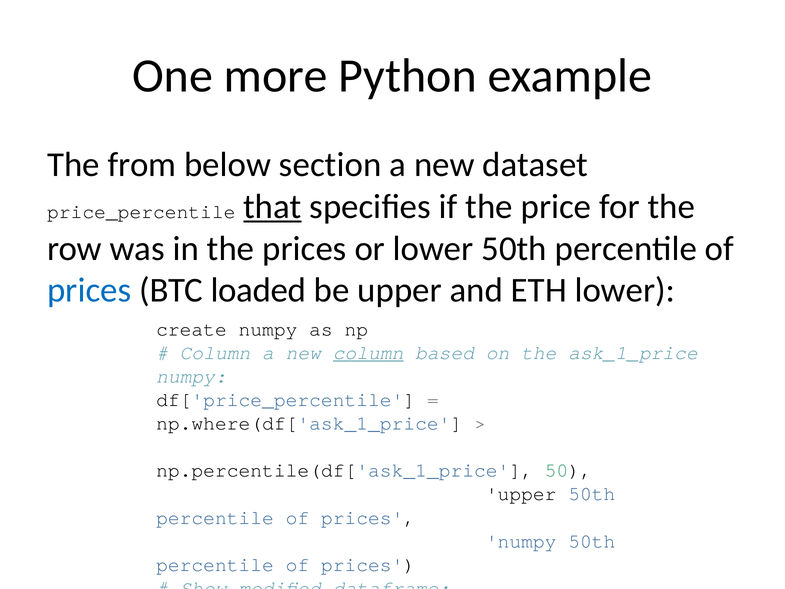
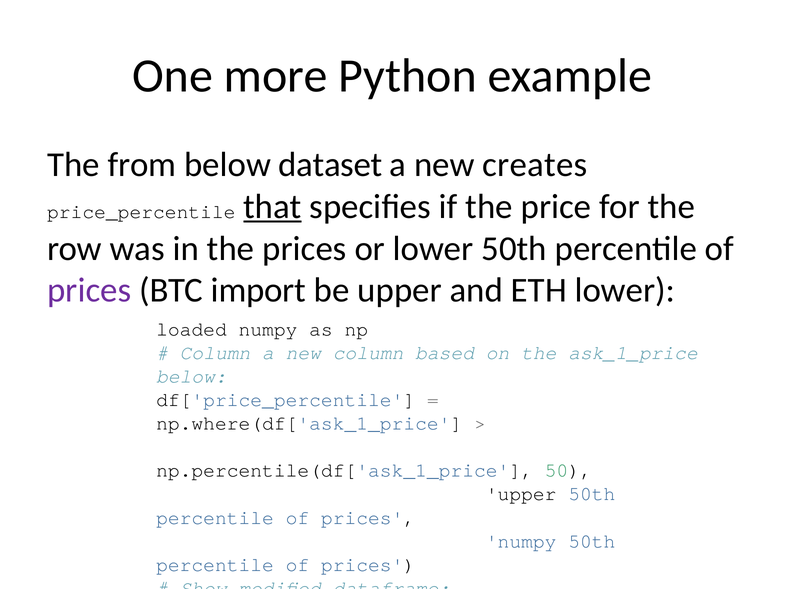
section: section -> dataset (330, 165)
dataset: dataset -> creates (535, 165)
prices colour: blue -> purple (89, 290)
loaded: loaded -> import (258, 290)
create: create -> loaded (191, 329)
column underline: present -> none (368, 352)
numpy: numpy -> below (191, 376)
